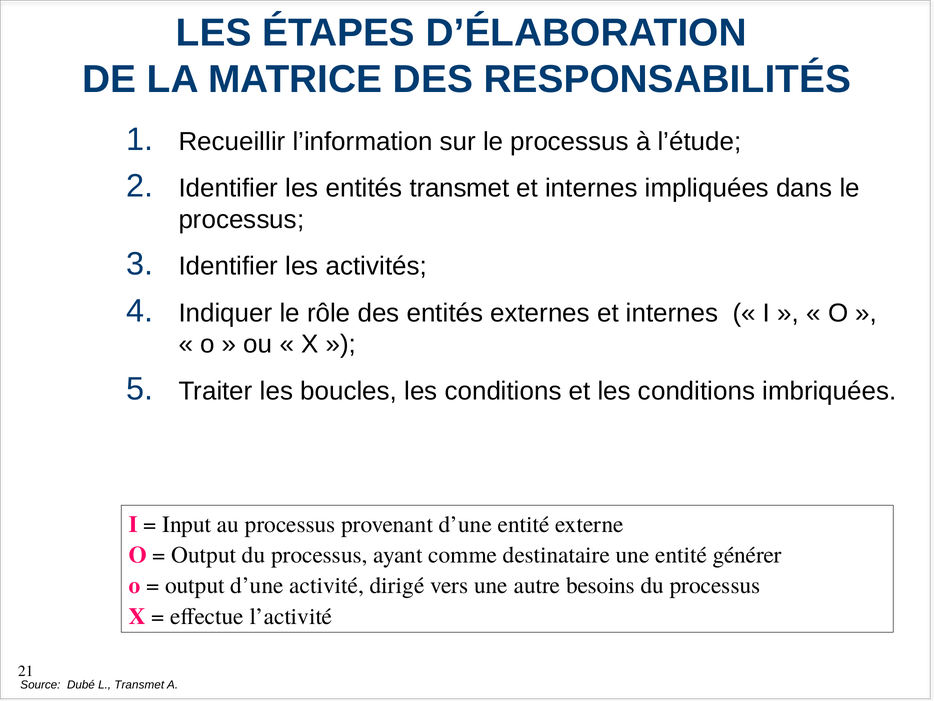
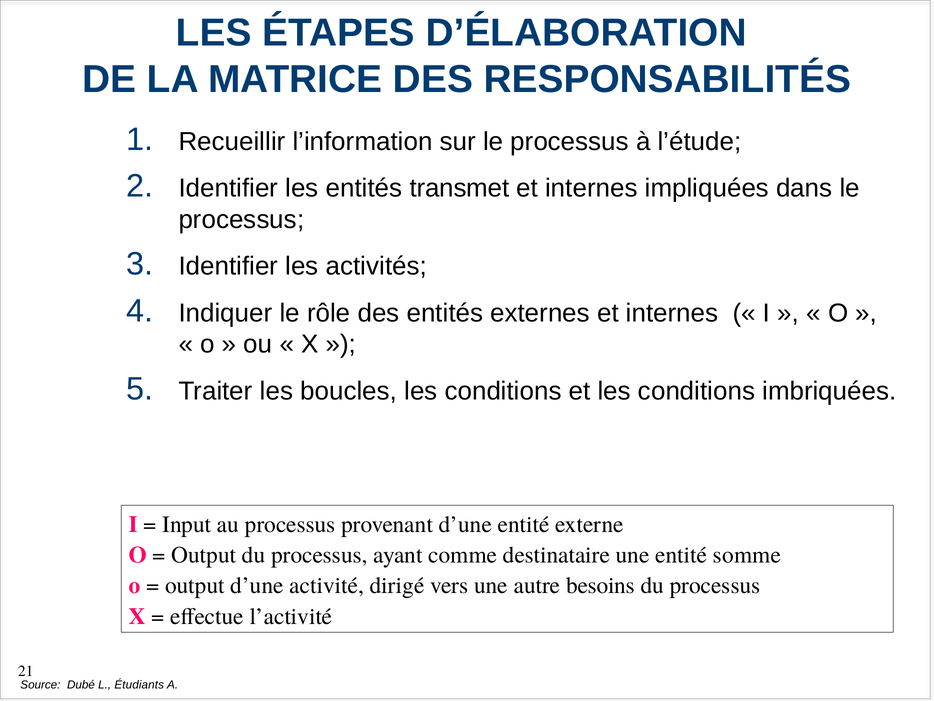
générer: générer -> somme (747, 555)
L Transmet: Transmet -> Étudiants (139, 685)
